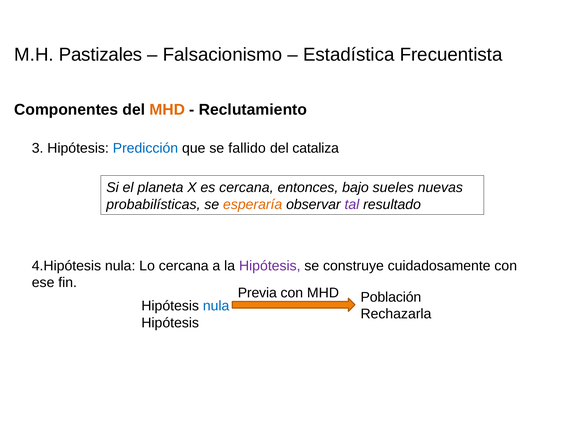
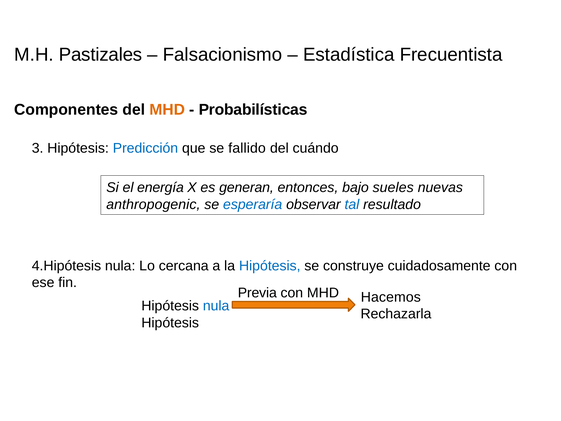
Reclutamiento: Reclutamiento -> Probabilísticas (253, 110)
cataliza: cataliza -> cuándo (316, 148)
planeta: planeta -> energía (160, 187)
es cercana: cercana -> generan (246, 187)
probabilísticas: probabilísticas -> anthropogenic (153, 204)
esperaría colour: orange -> blue (253, 204)
tal colour: purple -> blue (352, 204)
Hipótesis colour: purple -> blue (270, 266)
Población: Población -> Hacemos (391, 297)
